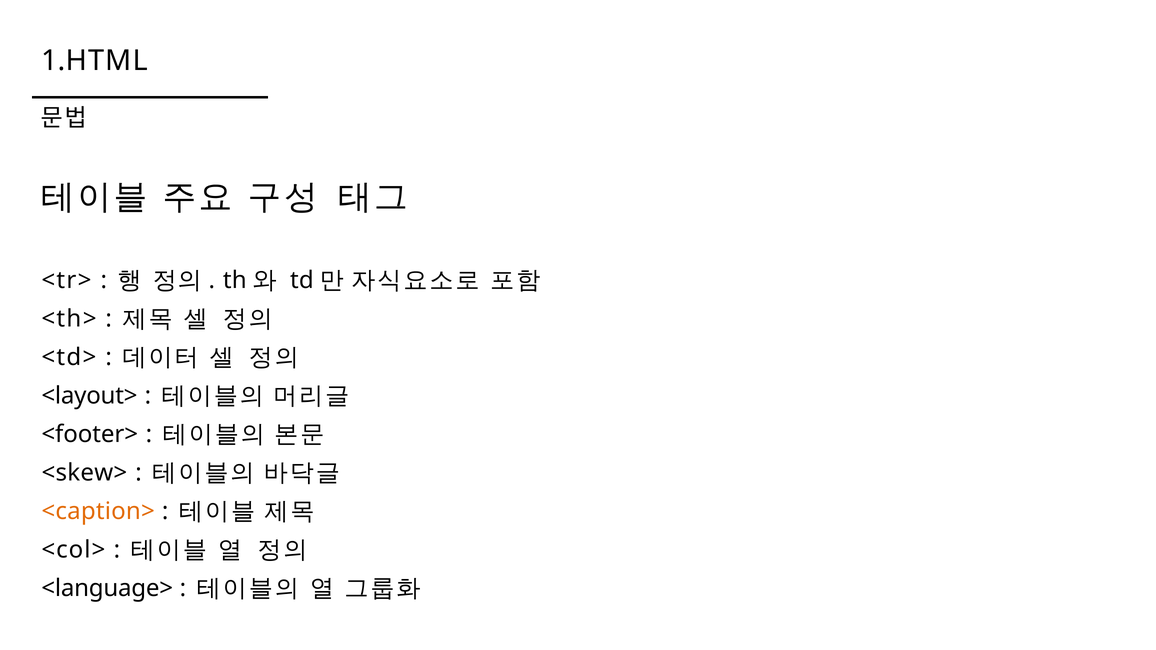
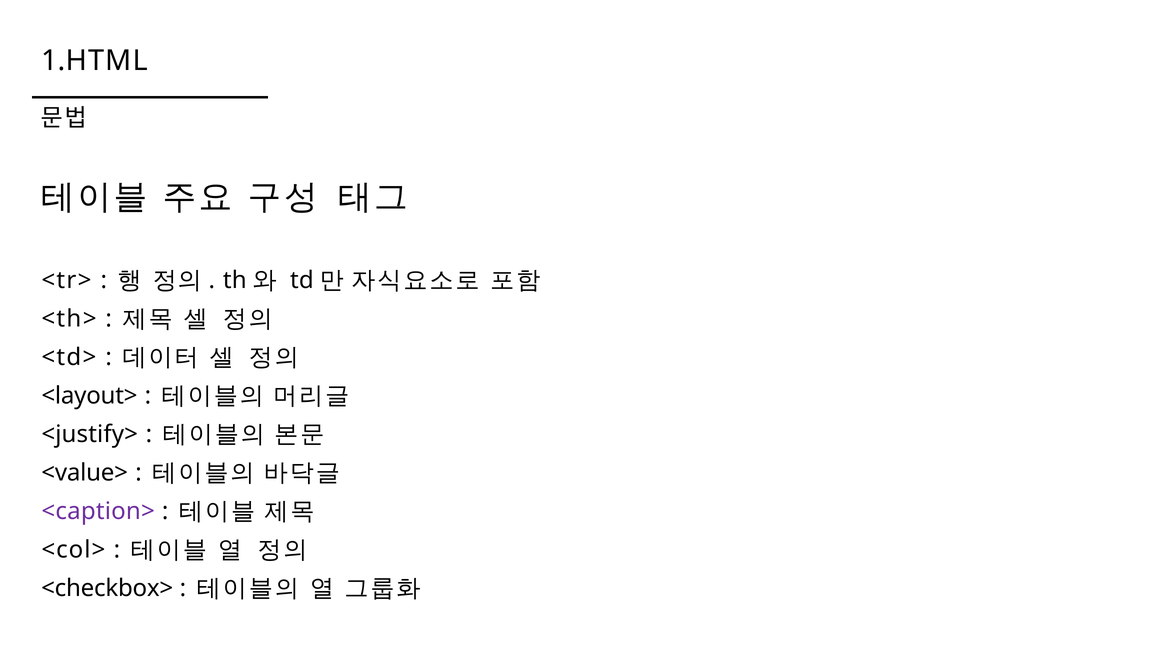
<footer>: <footer> -> <justify> (90, 434)
<skew>: <skew> -> <value> (85, 473)
<caption> colour: orange -> purple (98, 511)
<language>: <language> -> <checkbox> (107, 589)
